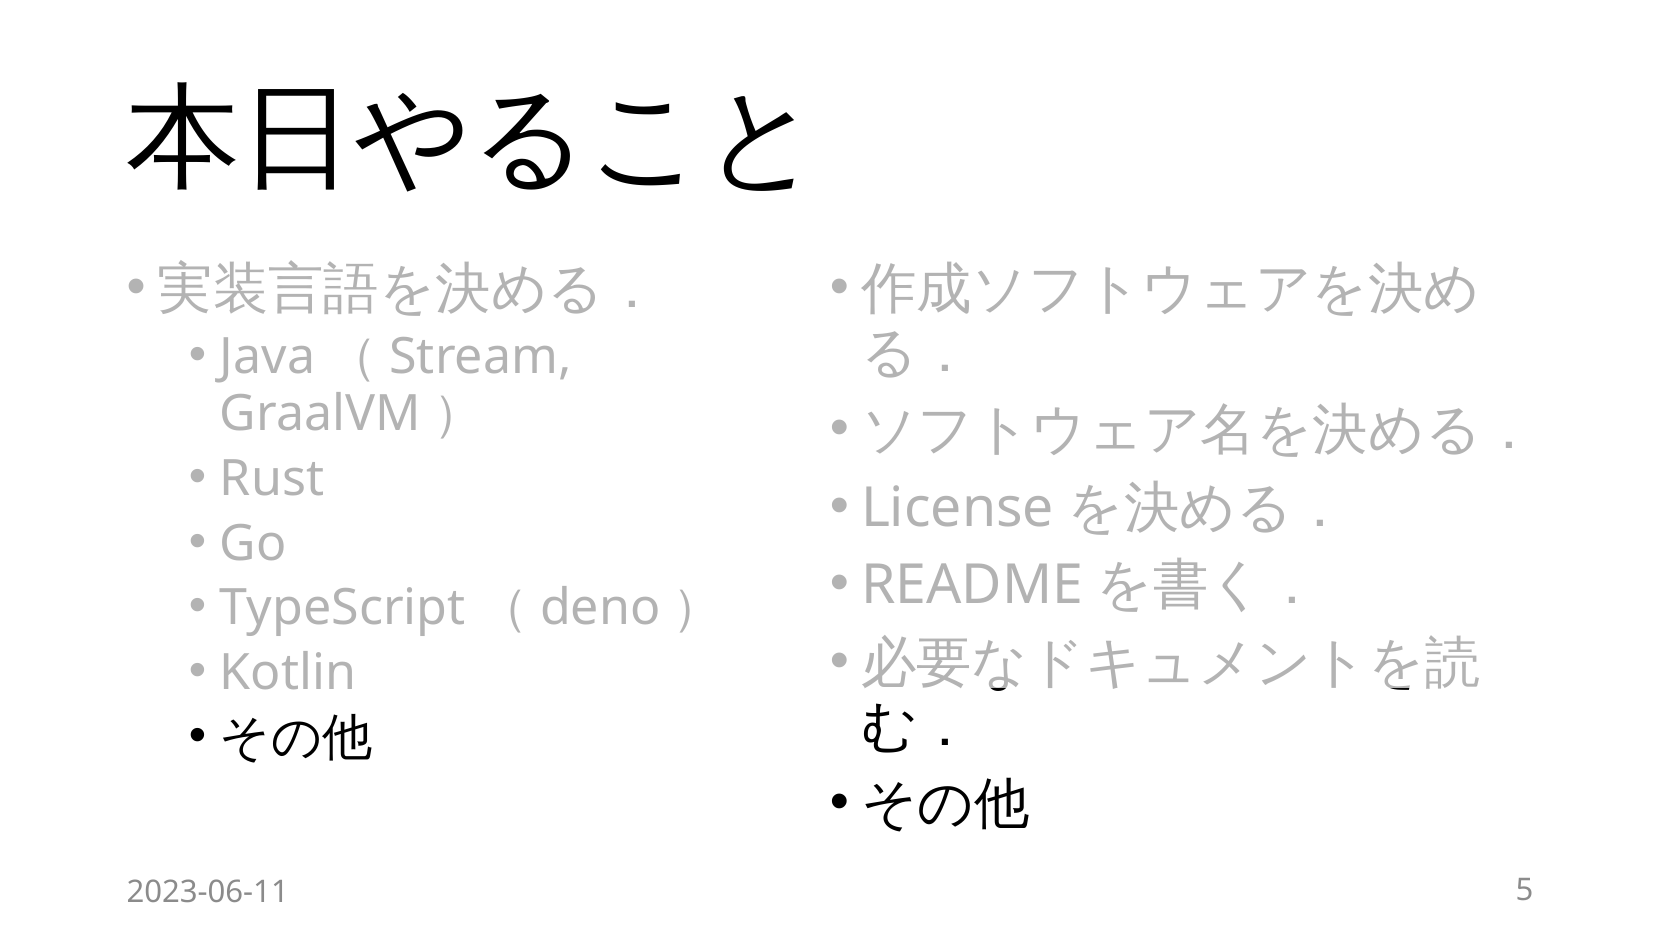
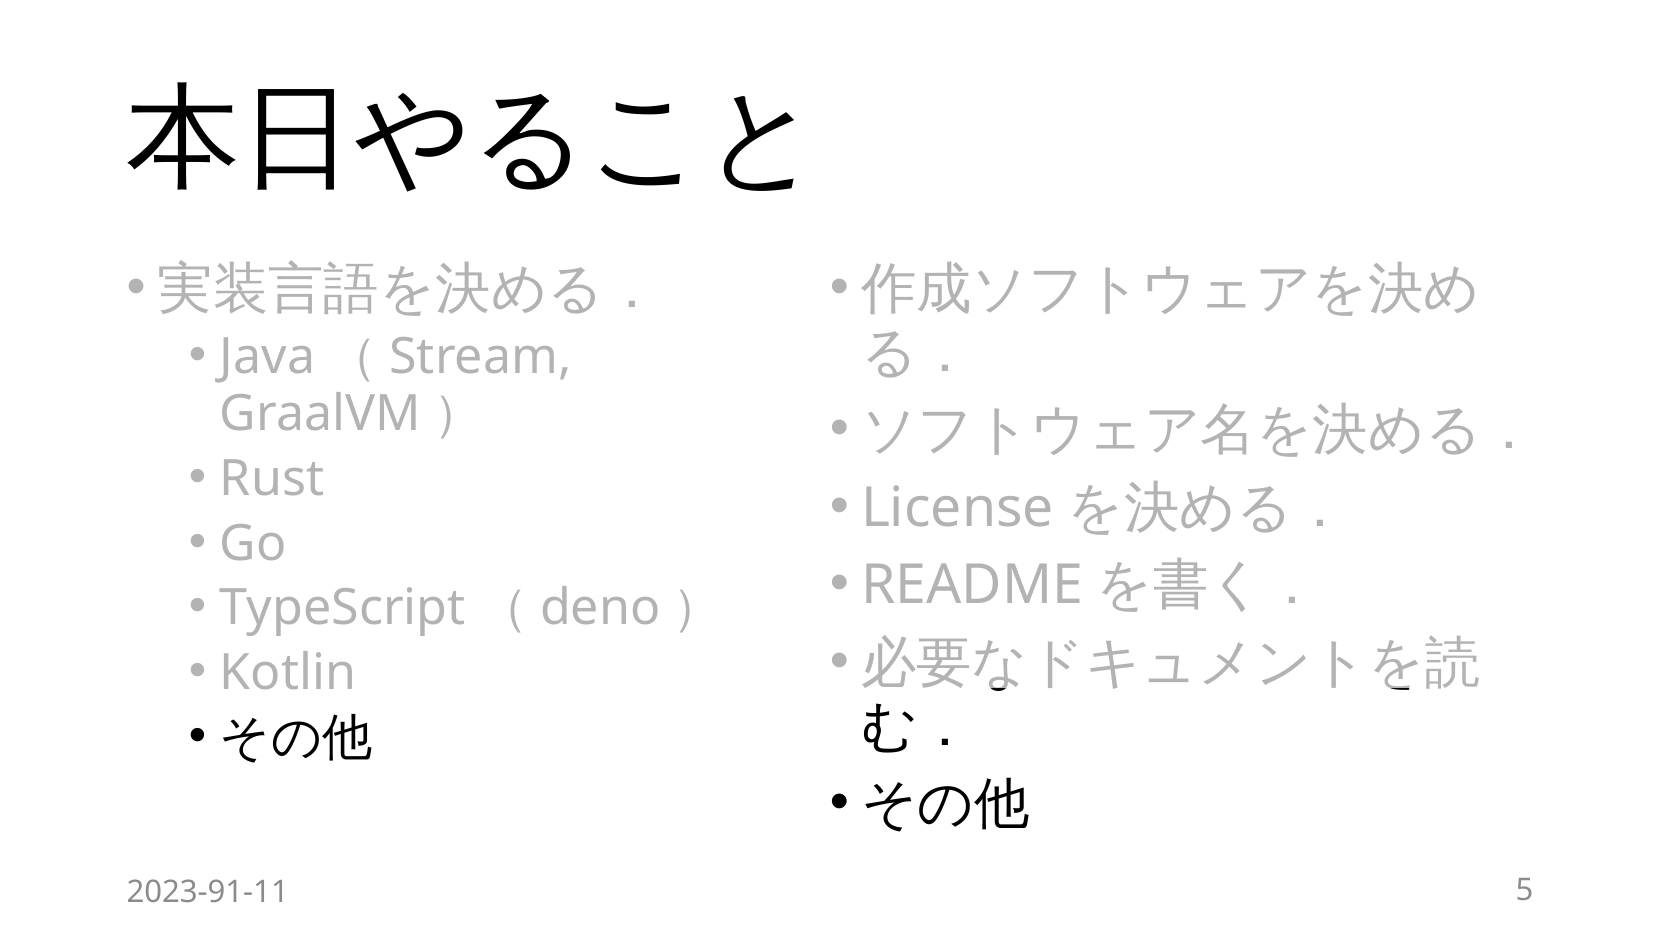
2023-06-11: 2023-06-11 -> 2023-91-11 (208, 892)
